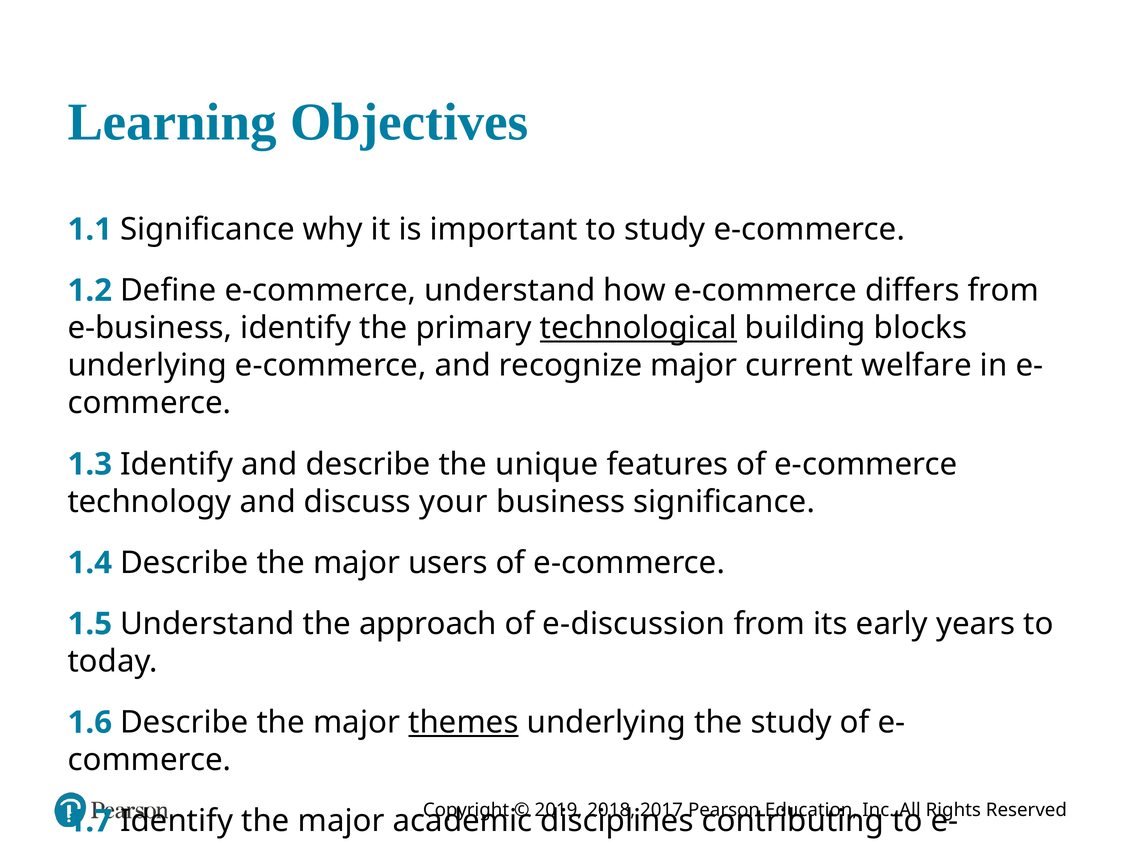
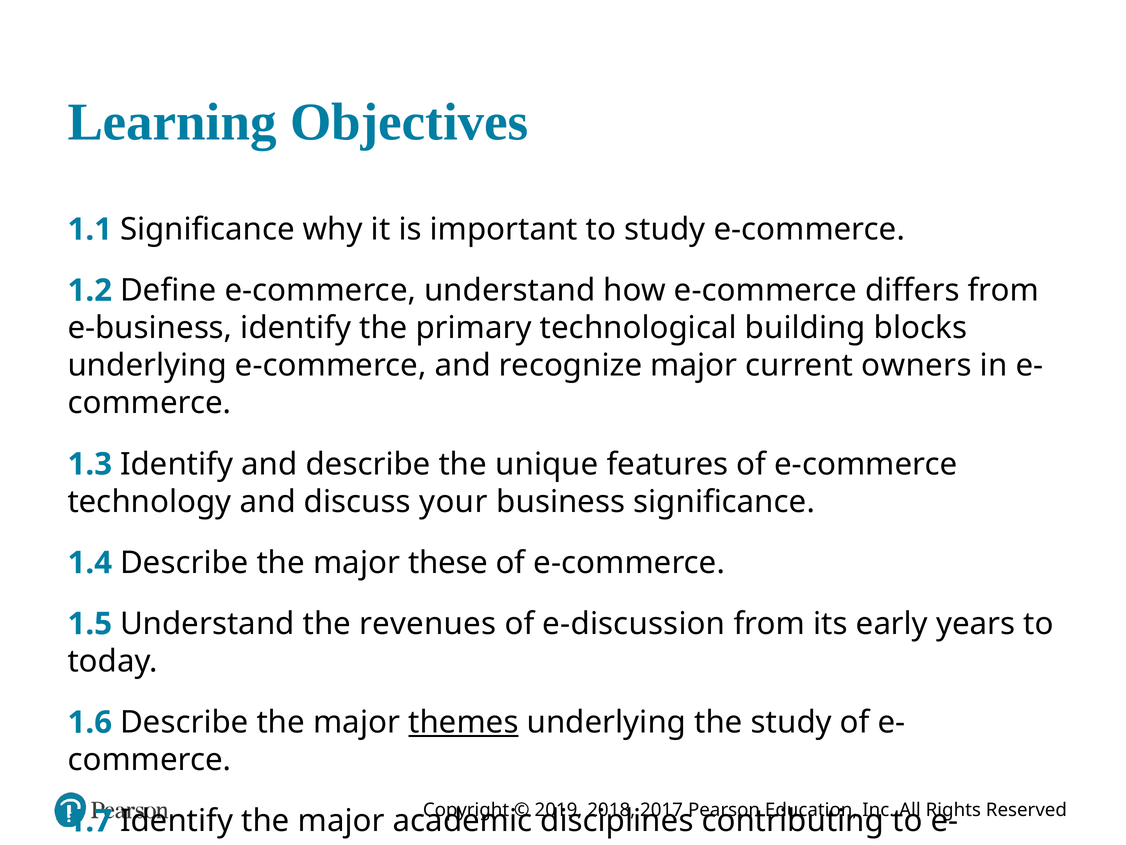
technological underline: present -> none (638, 328)
welfare: welfare -> owners (917, 365)
users: users -> these (448, 562)
approach: approach -> revenues (428, 623)
